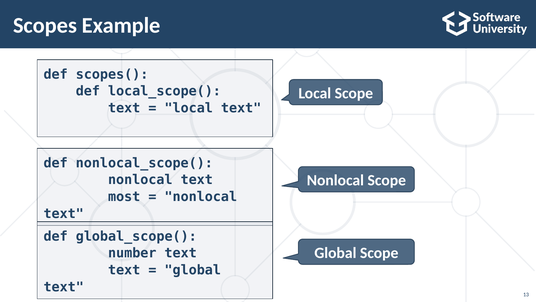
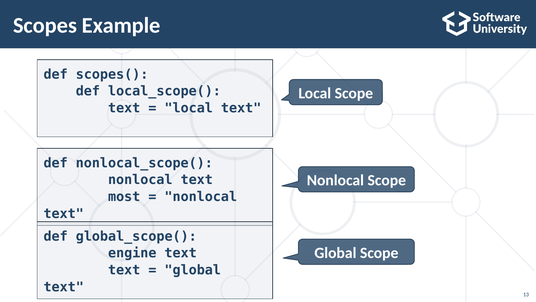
number: number -> engine (132, 253)
